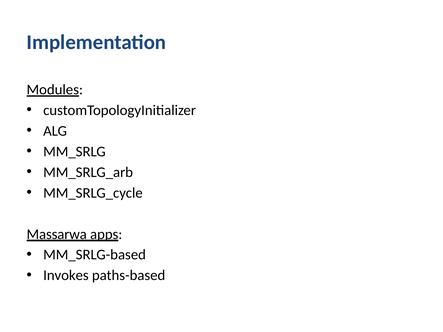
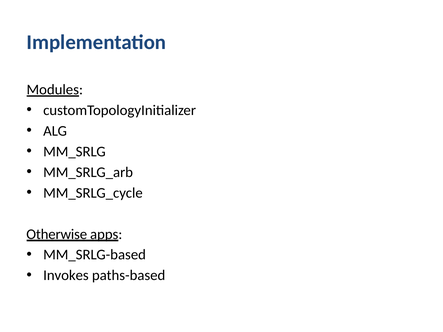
Massarwa: Massarwa -> Otherwise (57, 234)
